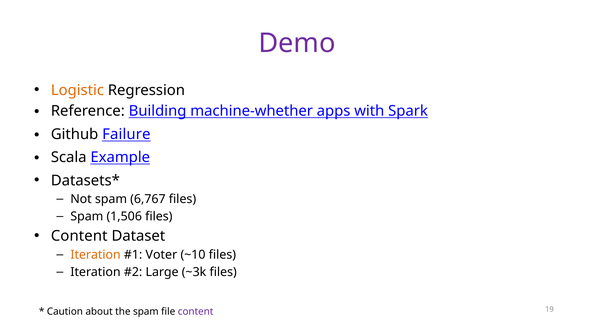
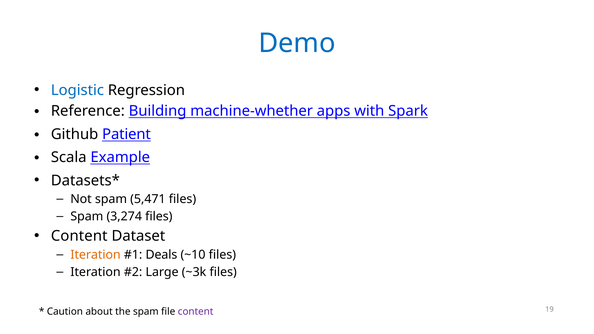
Demo colour: purple -> blue (297, 43)
Logistic colour: orange -> blue (77, 90)
Failure: Failure -> Patient (126, 134)
6,767: 6,767 -> 5,471 (148, 199)
1,506: 1,506 -> 3,274 (124, 217)
Voter: Voter -> Deals (161, 255)
